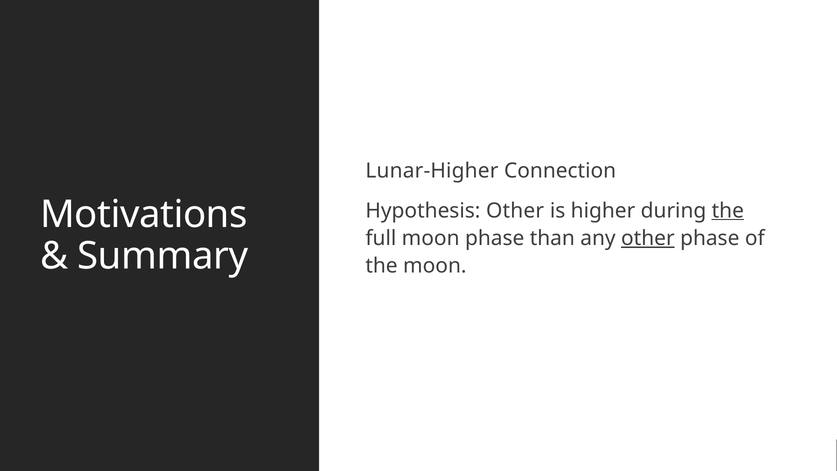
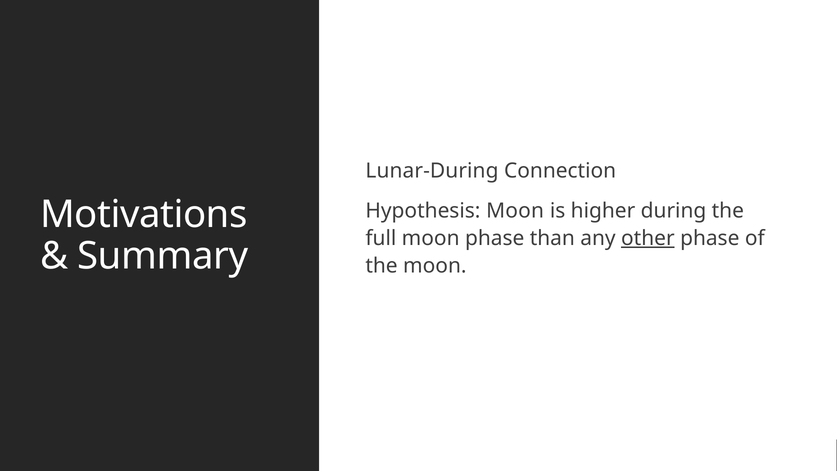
Lunar-Higher: Lunar-Higher -> Lunar-During (432, 171)
Hypothesis Other: Other -> Moon (515, 211)
the underline: present -> none (728, 211)
